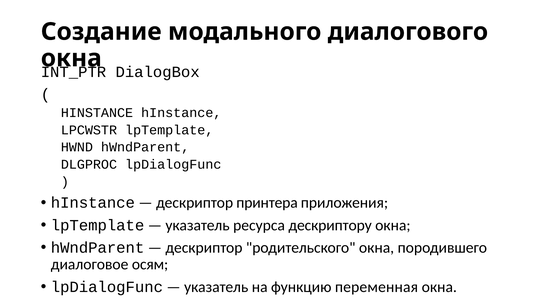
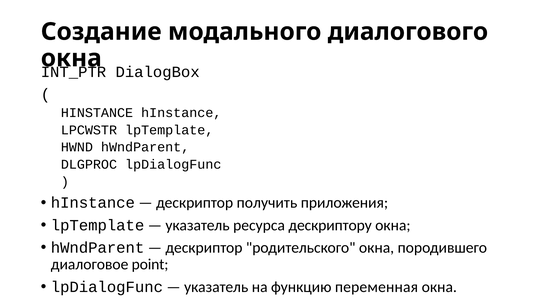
принтера: принтера -> получить (267, 203)
осям: осям -> point (150, 264)
